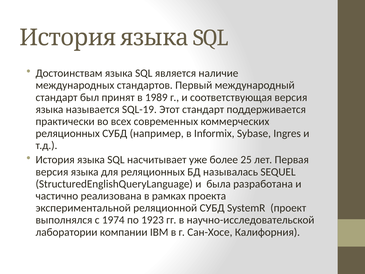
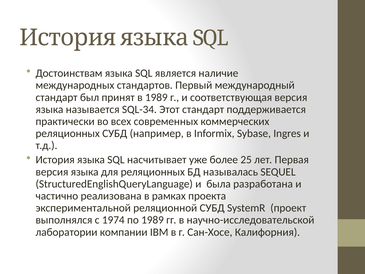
SQL-19: SQL-19 -> SQL-34 (139, 109)
по 1923: 1923 -> 1989 (153, 220)
